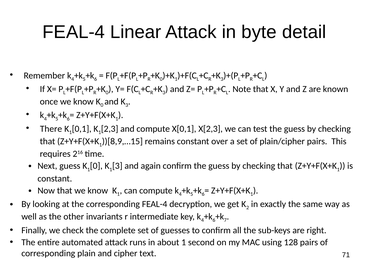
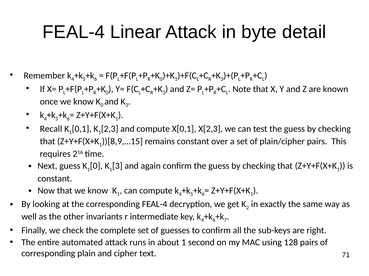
There: There -> Recall (51, 129)
